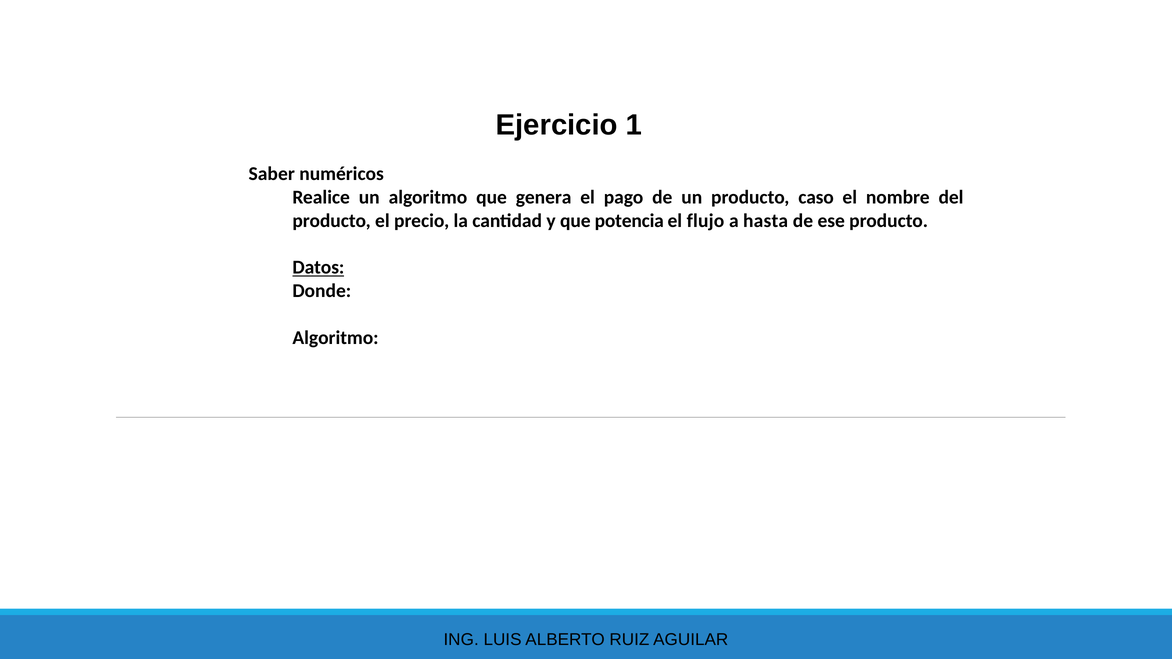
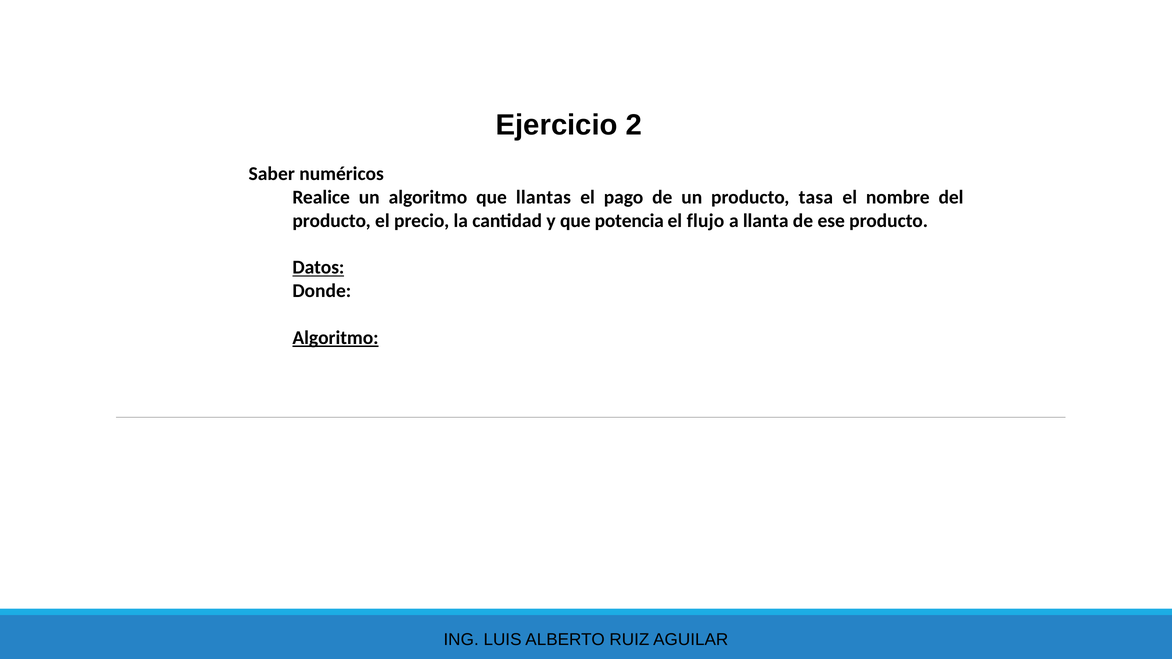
1: 1 -> 2 (634, 125)
genera: genera -> llantas (543, 197)
caso: caso -> tasa (816, 197)
hasta: hasta -> llanta (766, 221)
Algoritmo underline: none -> present (336, 338)
